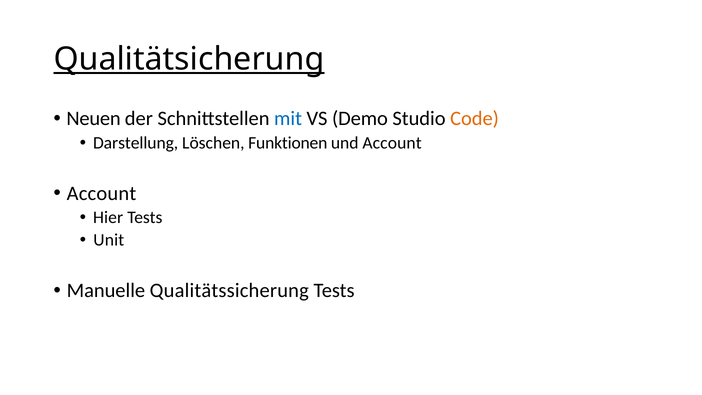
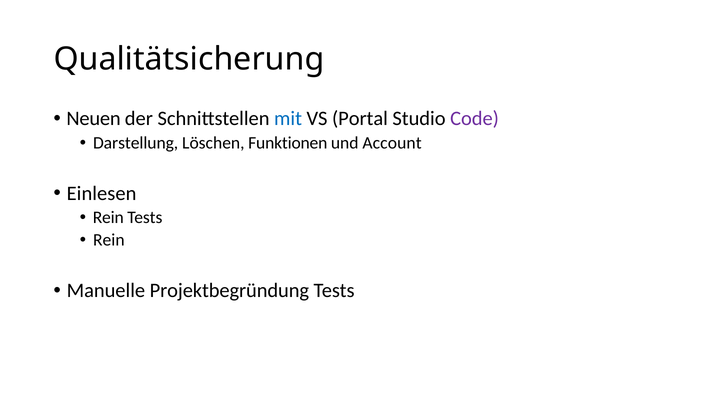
Qualitätsicherung underline: present -> none (189, 59)
Demo: Demo -> Portal (360, 119)
Code colour: orange -> purple (475, 119)
Account: Account -> Einlesen (102, 193)
Hier: Hier -> Rein (108, 218)
Unit: Unit -> Rein (109, 240)
Qualitätssicherung: Qualitätssicherung -> Projektbegründung (229, 291)
